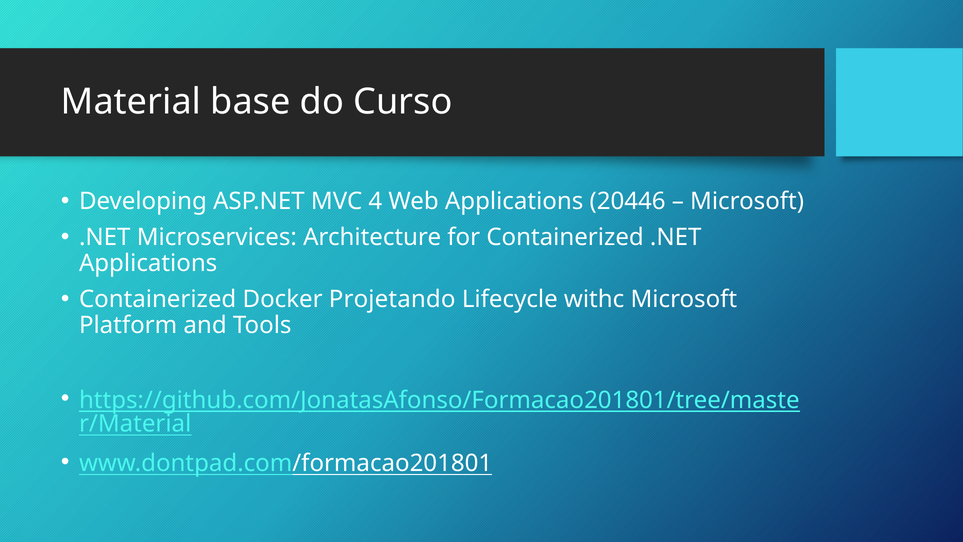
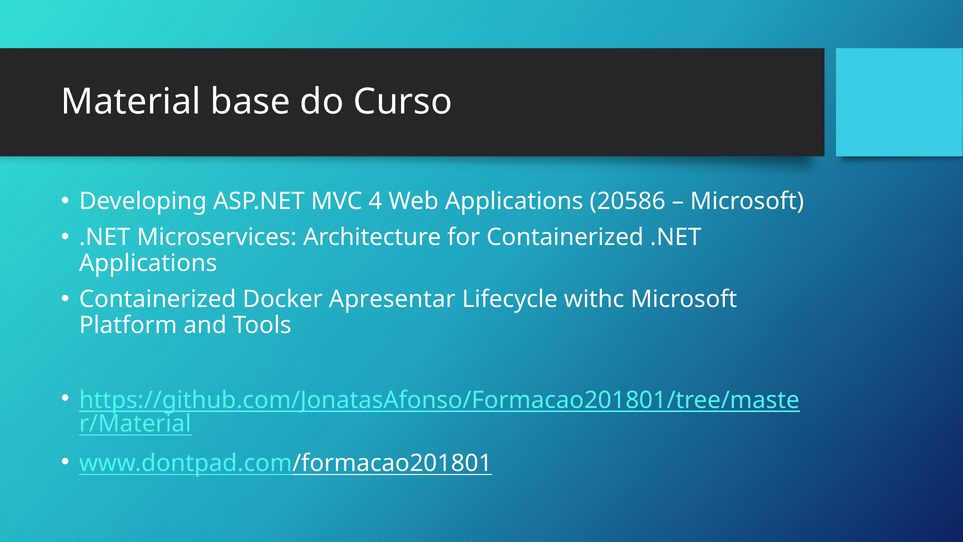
20446: 20446 -> 20586 (628, 201)
Projetando: Projetando -> Apresentar (392, 299)
